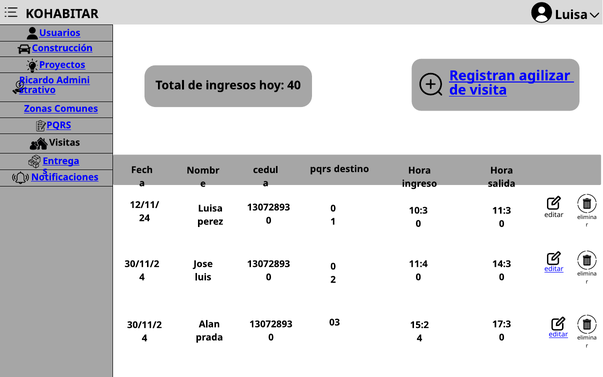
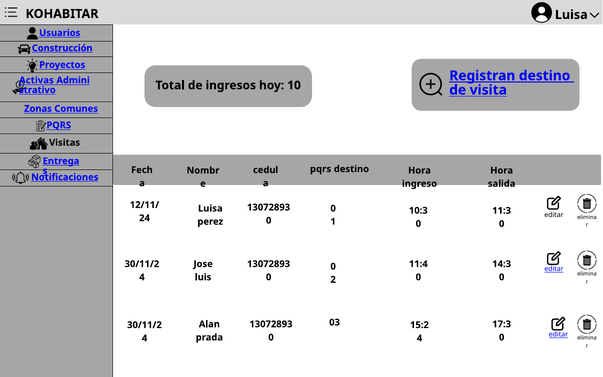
Registran agilizar: agilizar -> destino (545, 76)
Ricardo: Ricardo -> Activas (36, 80)
40: 40 -> 10 (294, 85)
